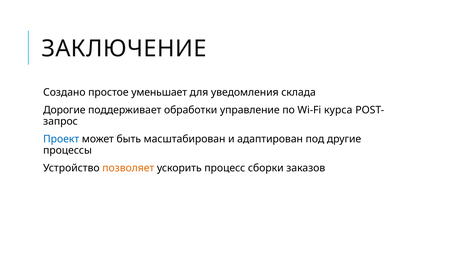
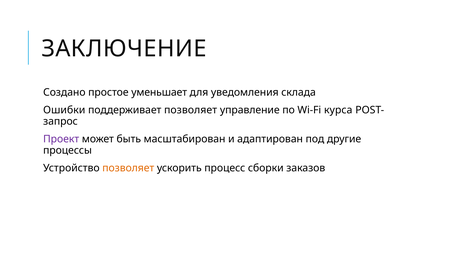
Дорогие: Дорогие -> Ошибки (64, 110)
поддерживает обработки: обработки -> позволяет (191, 110)
Проект colour: blue -> purple (61, 139)
